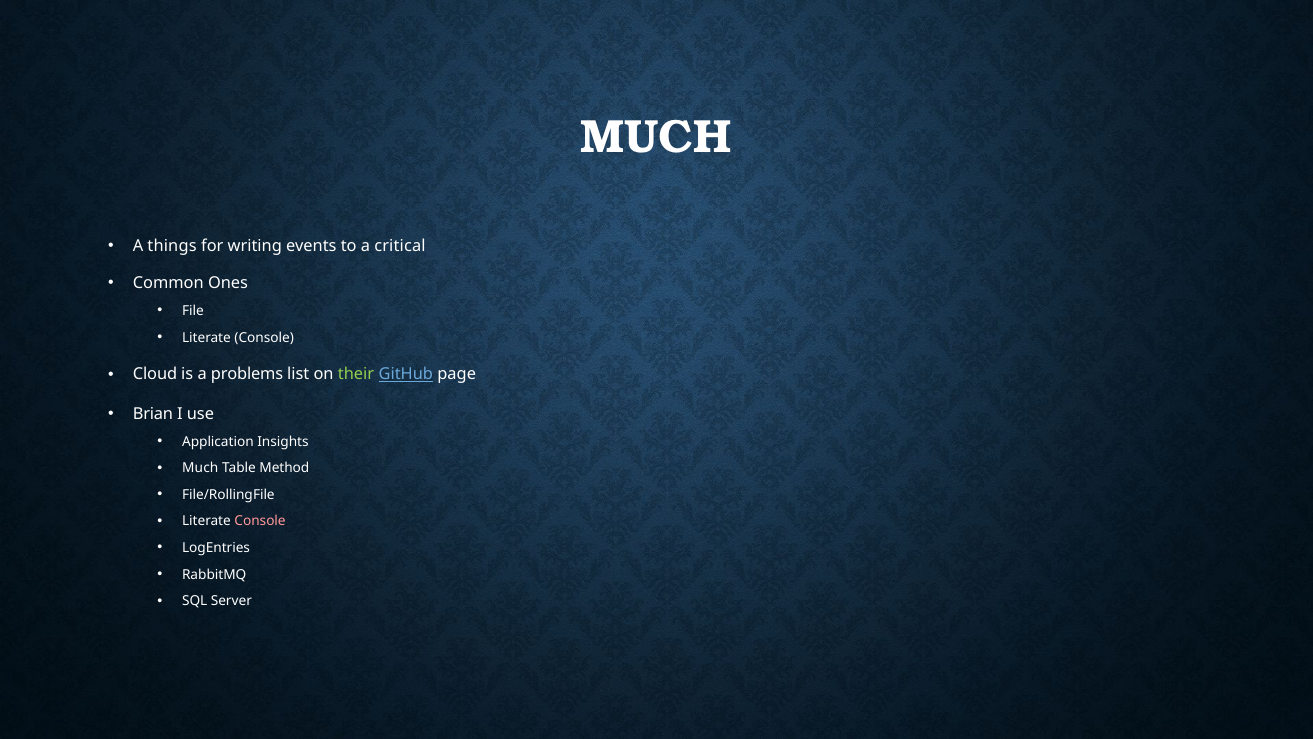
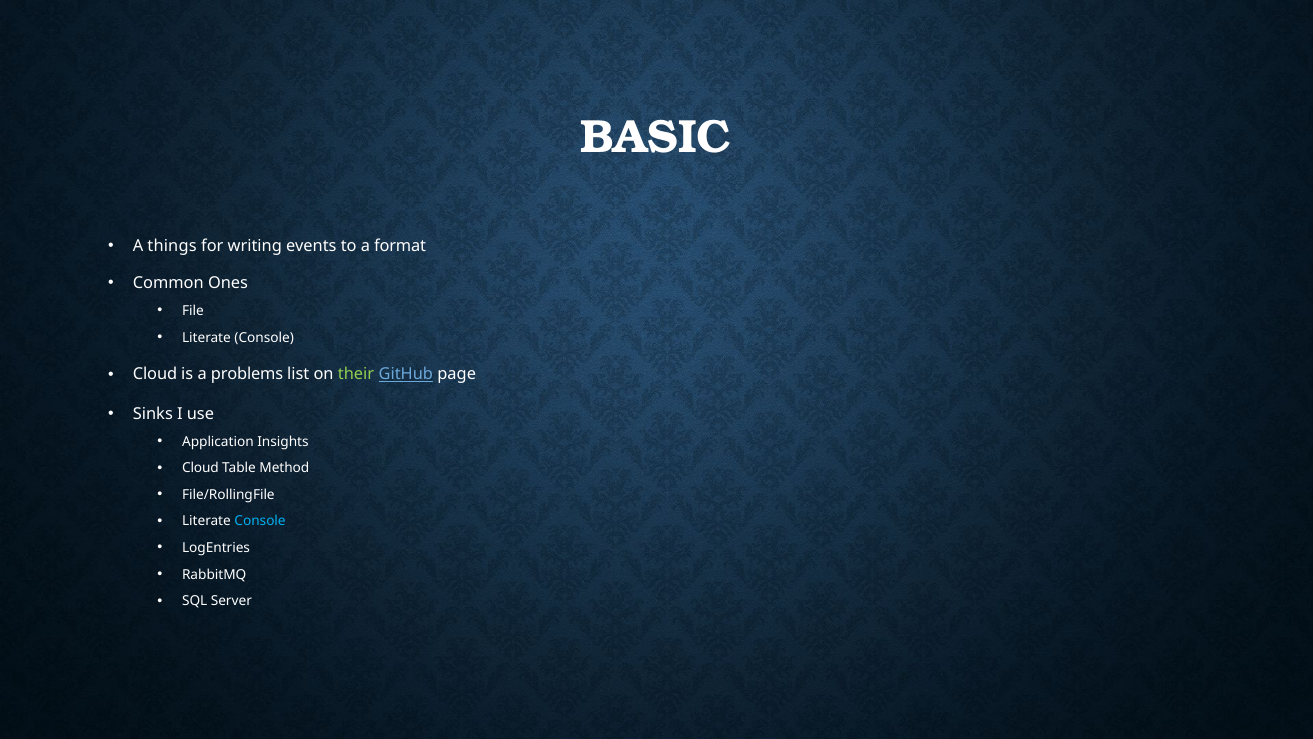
MUCH: MUCH -> BASIC (656, 137)
critical: critical -> format (400, 246)
Brian: Brian -> Sinks (153, 414)
Much: Much -> Cloud (200, 468)
Console colour: pink -> light blue (260, 521)
